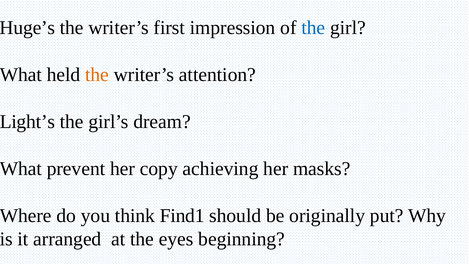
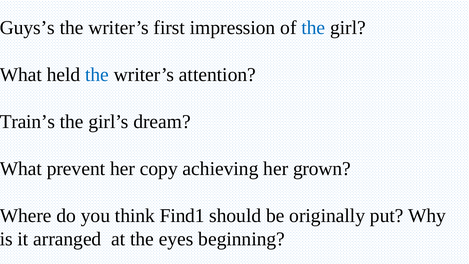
Huge’s: Huge’s -> Guys’s (27, 28)
the colour: orange -> blue (97, 75)
Light’s: Light’s -> Train’s (27, 122)
masks: masks -> grown (322, 169)
